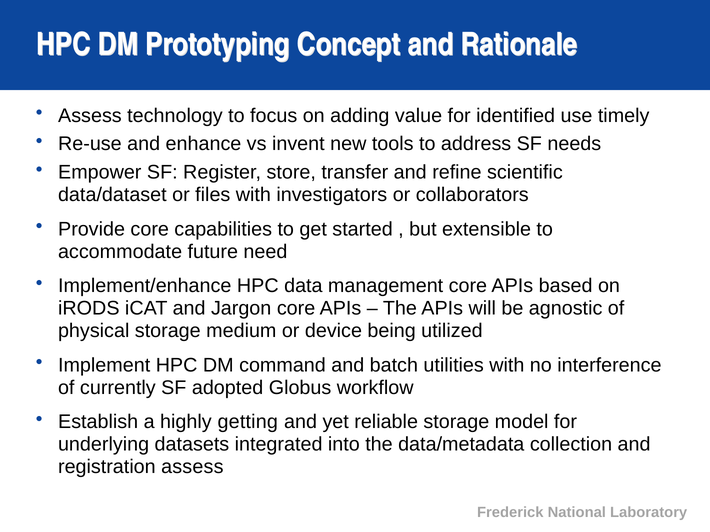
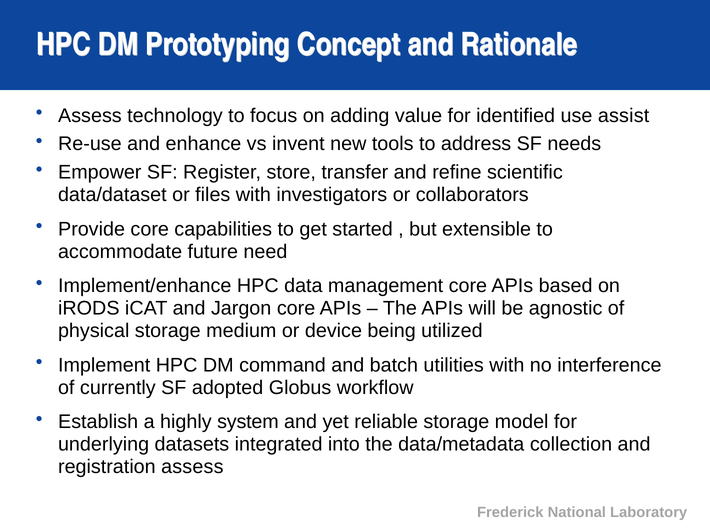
timely: timely -> assist (624, 116)
getting: getting -> system (248, 422)
